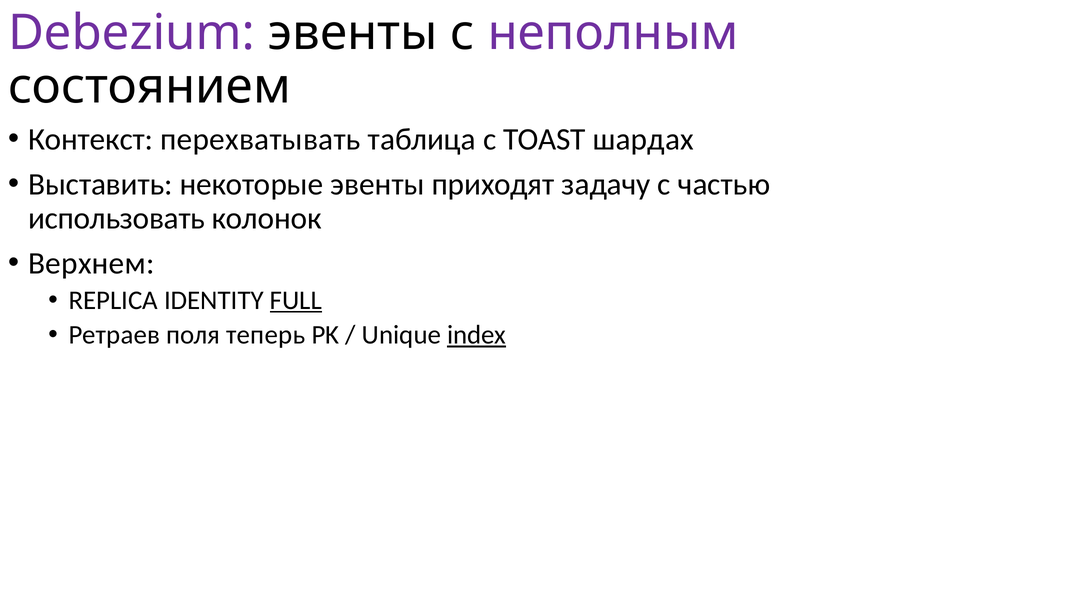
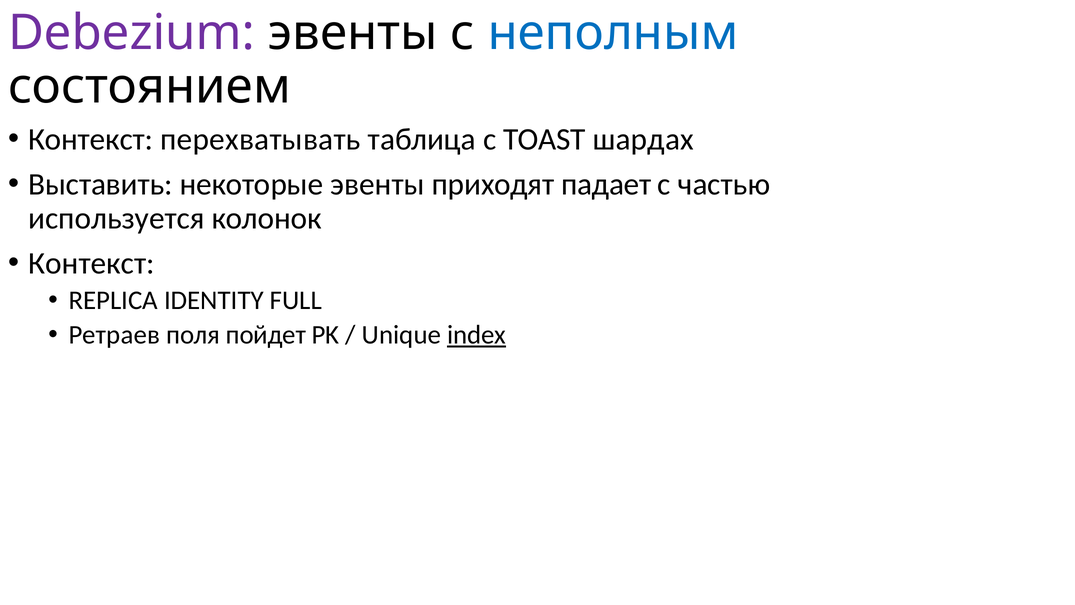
неполным colour: purple -> blue (613, 33)
задачу: задачу -> падает (606, 184)
использовать: использовать -> используется (116, 218)
Верхнем: Верхнем -> Контекст (91, 263)
FULL underline: present -> none (296, 300)
теперь: теперь -> пойдет (266, 335)
